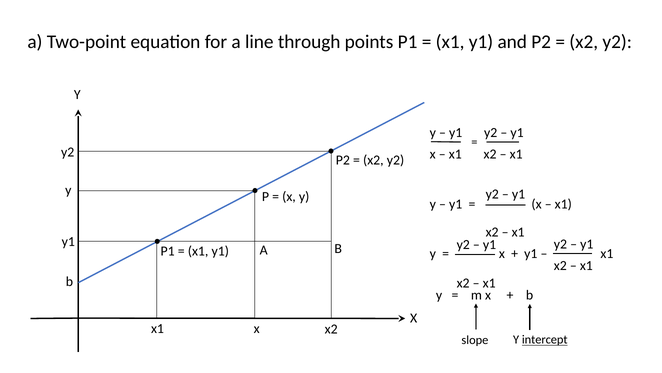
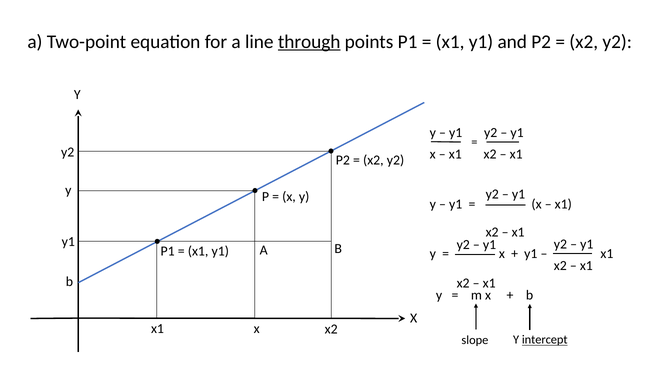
through underline: none -> present (309, 42)
